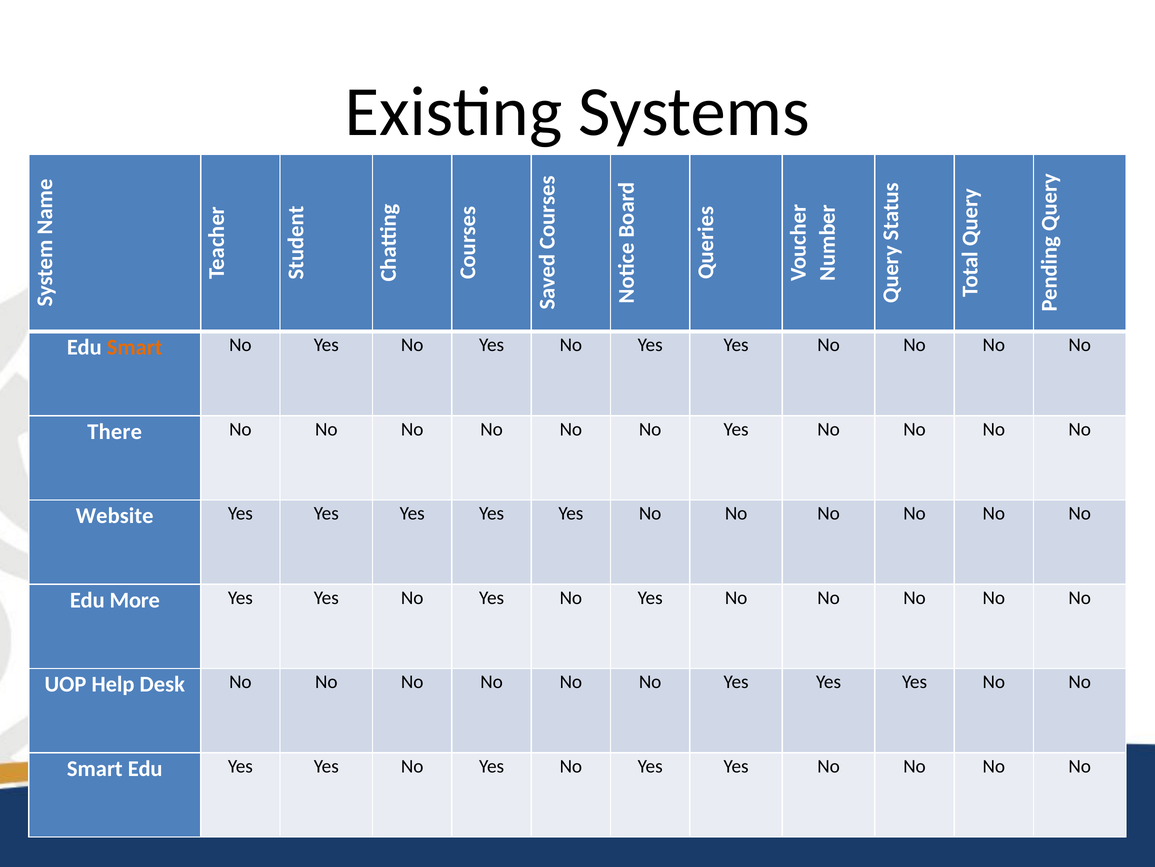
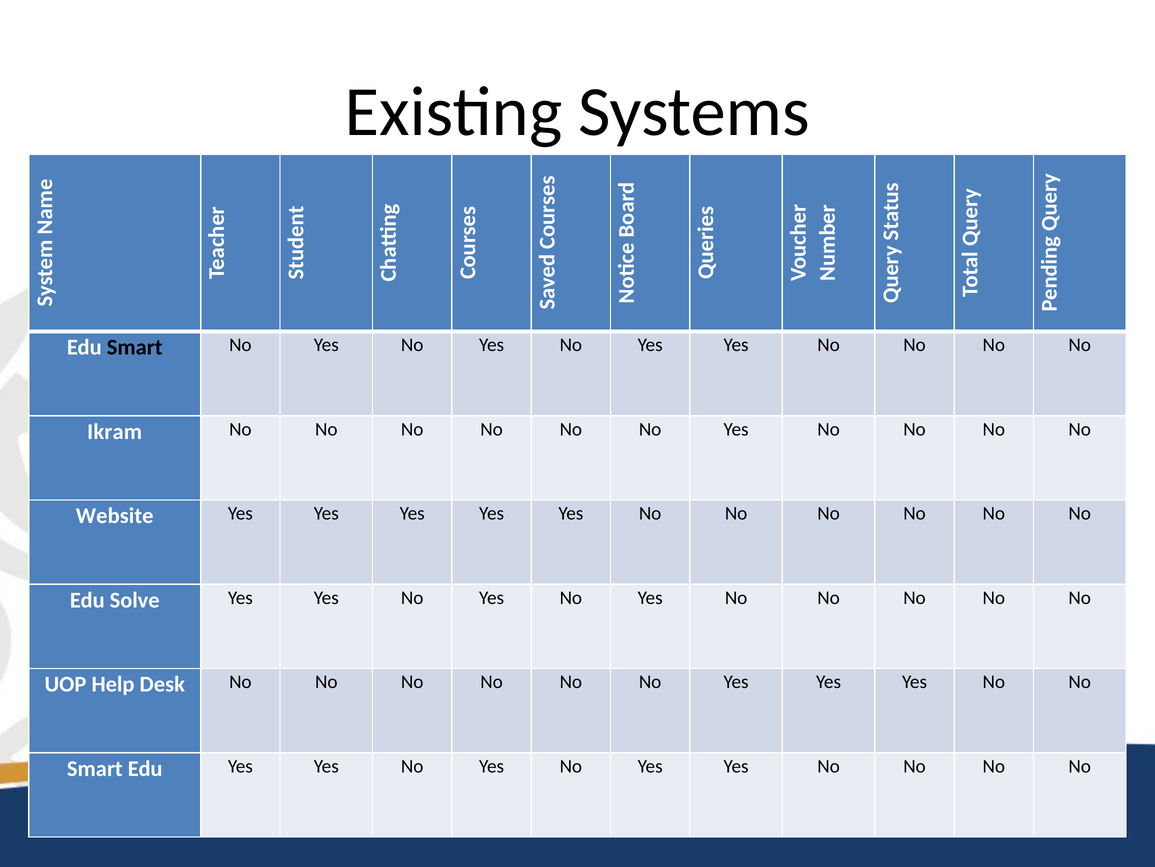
Smart colour: orange -> black (135, 347)
There: There -> Ikram (115, 431)
More: More -> Solve (135, 600)
